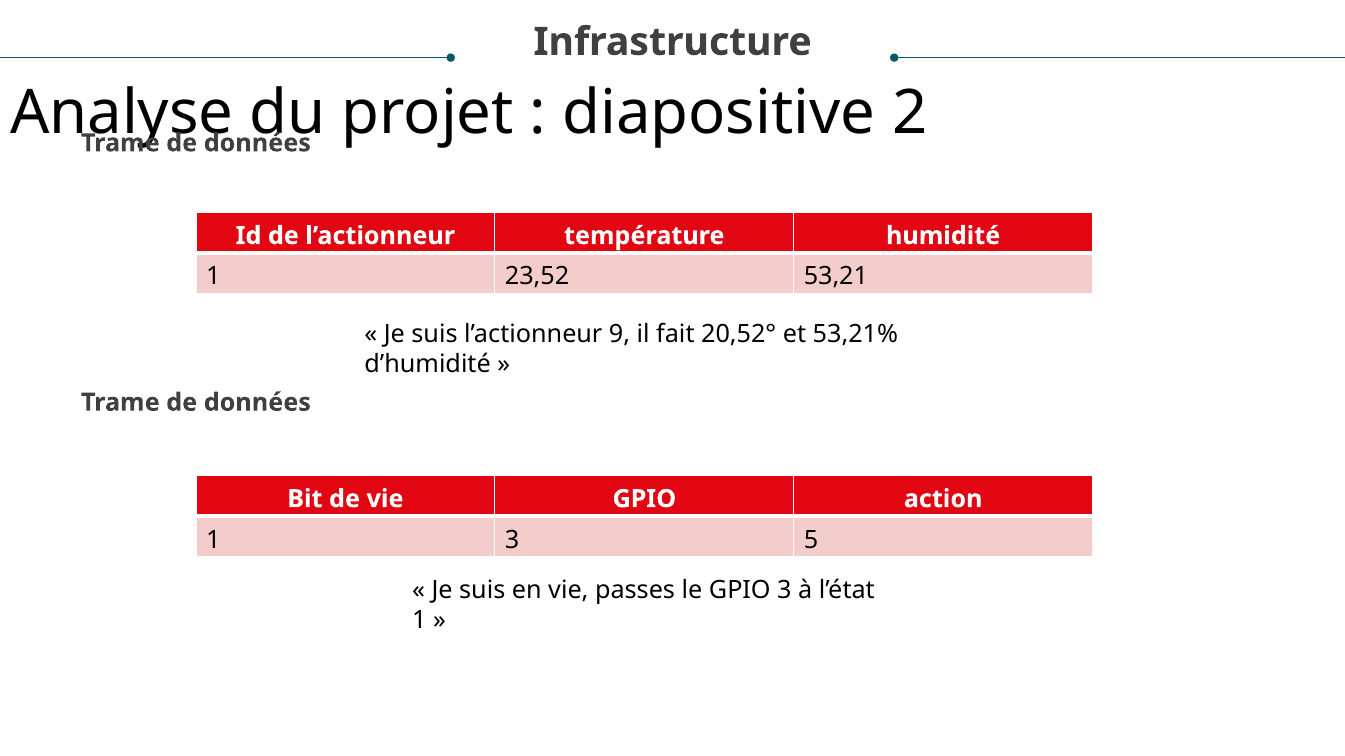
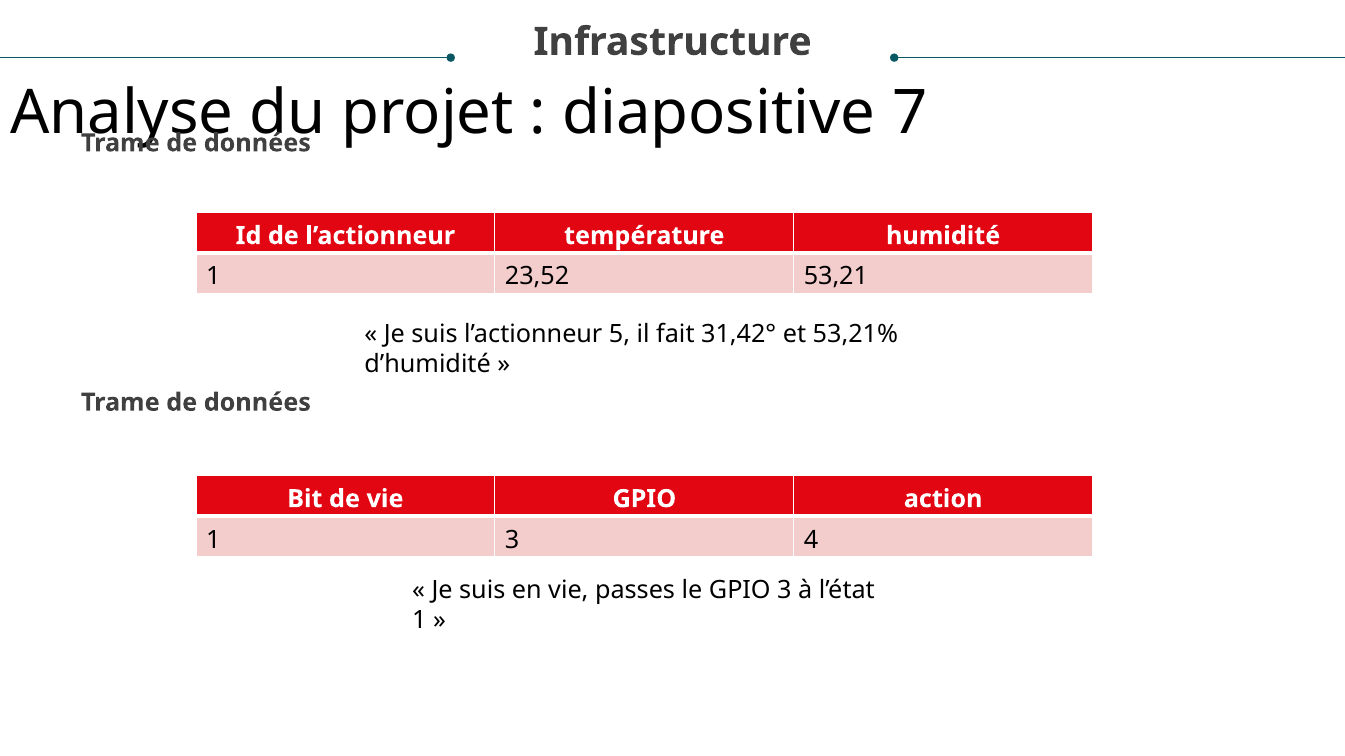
2: 2 -> 7 (911, 113)
9: 9 -> 5 (620, 334)
20,52°: 20,52° -> 31,42° (739, 334)
5: 5 -> 4 (811, 540)
